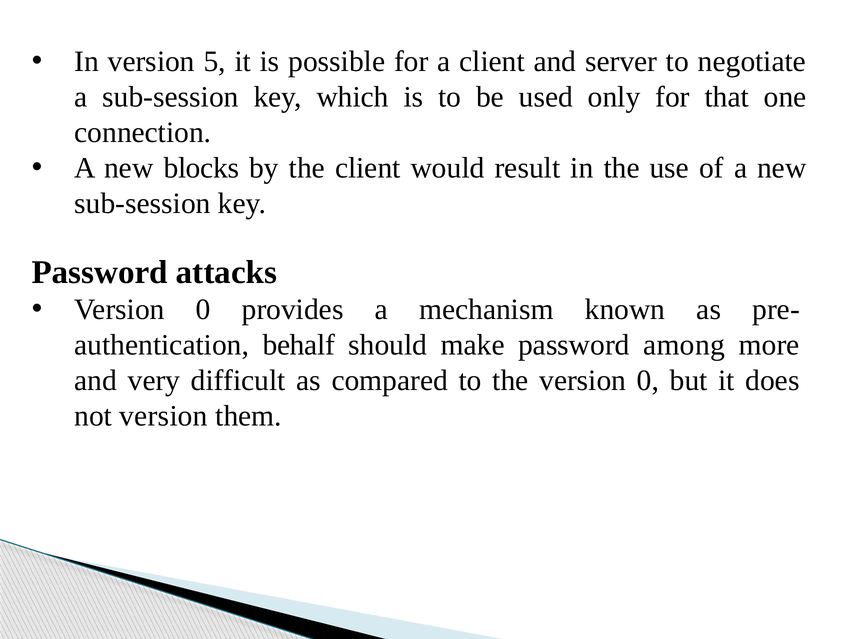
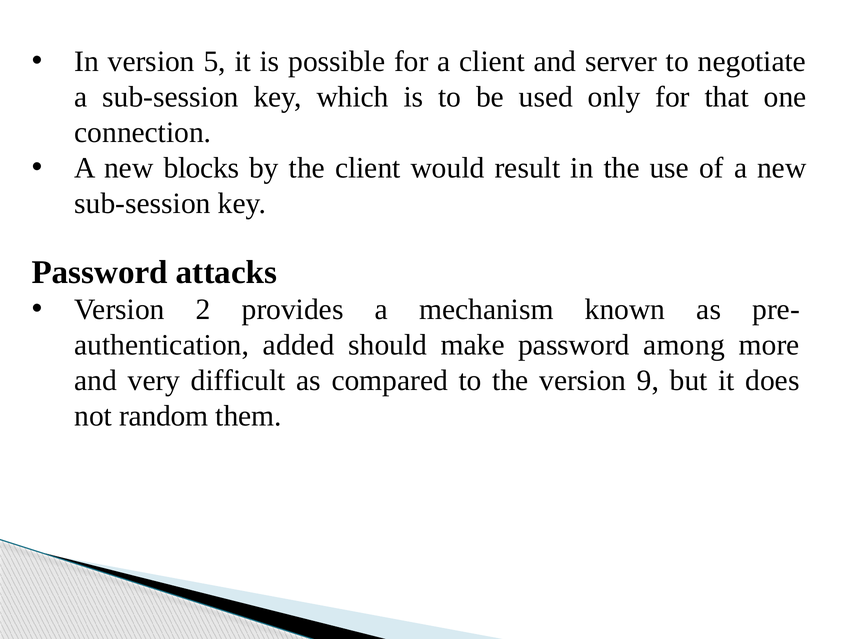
0: 0 -> 2 (203, 309)
behalf: behalf -> added (298, 345)
the version 0: 0 -> 9 (648, 380)
not version: version -> random (164, 416)
